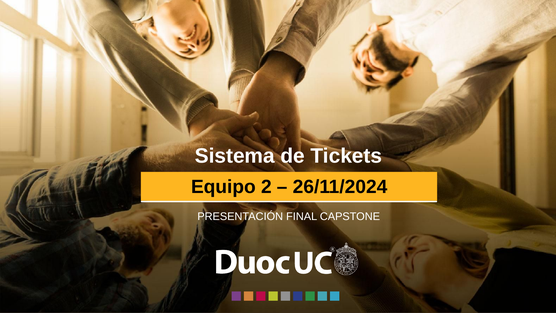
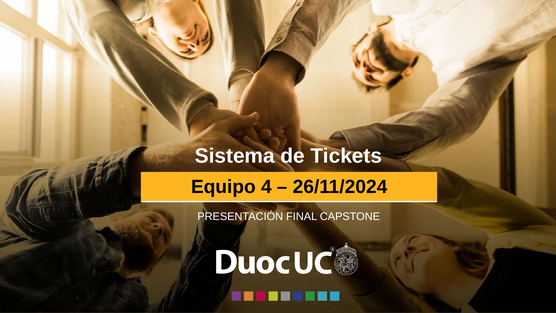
2: 2 -> 4 (266, 187)
